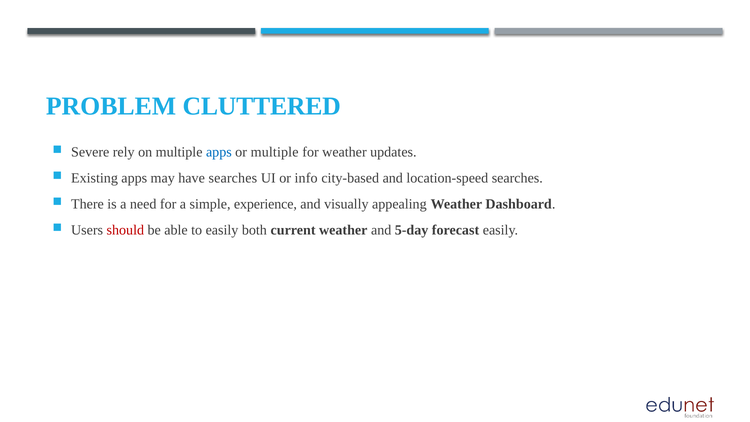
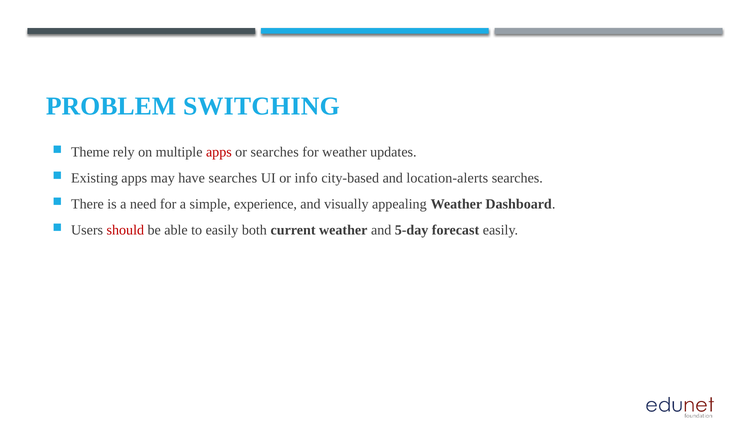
CLUTTERED: CLUTTERED -> SWITCHING (261, 106)
Severe: Severe -> Theme (90, 152)
apps colour: blue -> red (219, 152)
or multiple: multiple -> searches (275, 152)
location-speed: location-speed -> location-alerts (447, 178)
